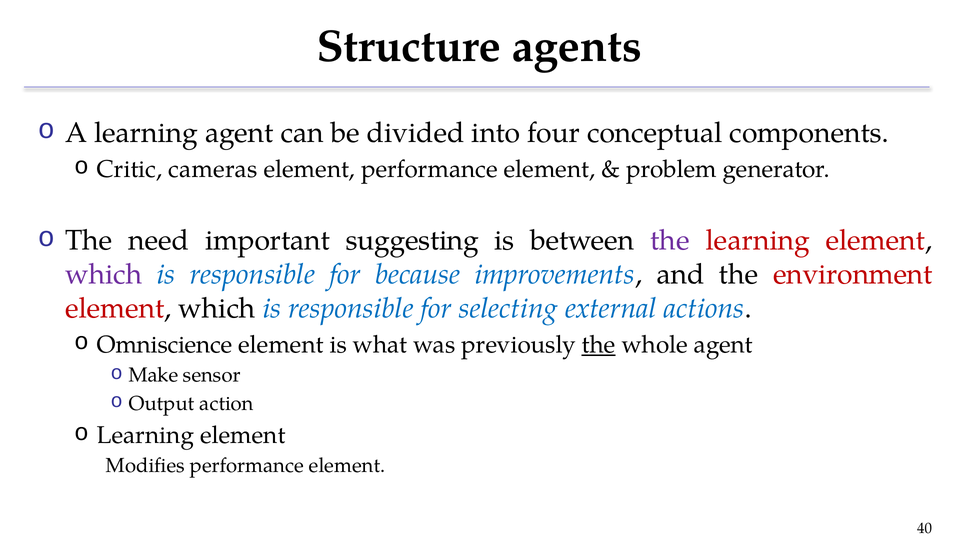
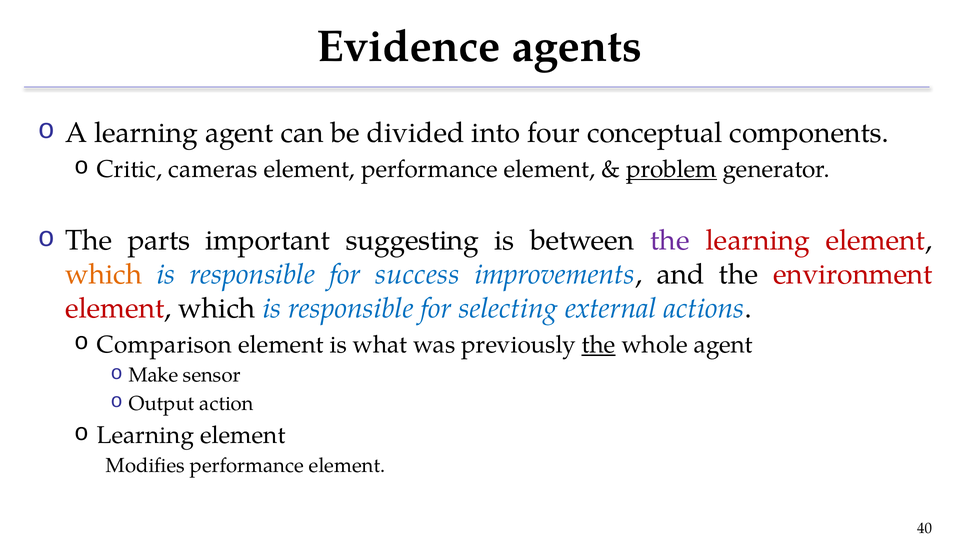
Structure: Structure -> Evidence (409, 47)
problem underline: none -> present (671, 169)
need: need -> parts (159, 240)
which colour: purple -> orange (104, 274)
because: because -> success (417, 274)
Omniscience: Omniscience -> Comparison (164, 344)
